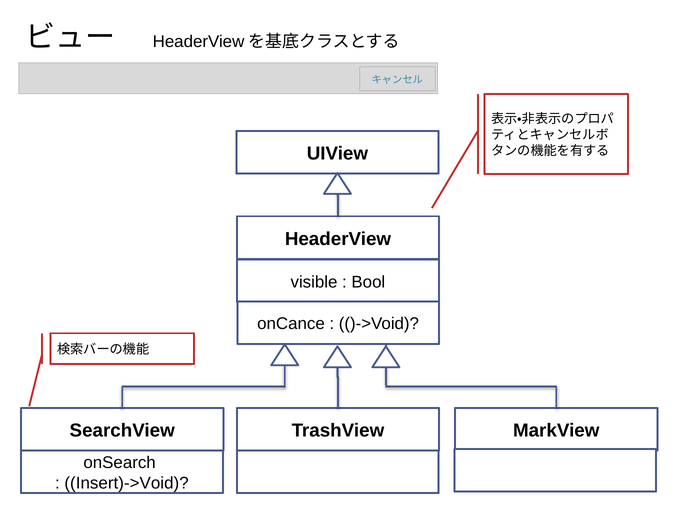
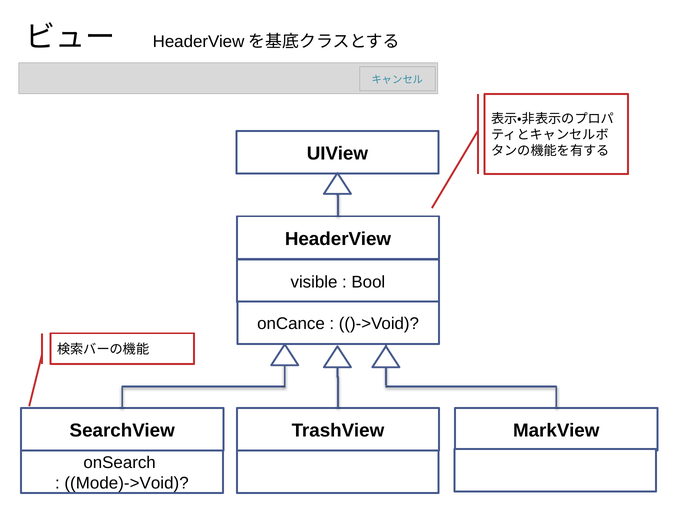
Insert)->Void: Insert)->Void -> Mode)->Void (127, 483)
